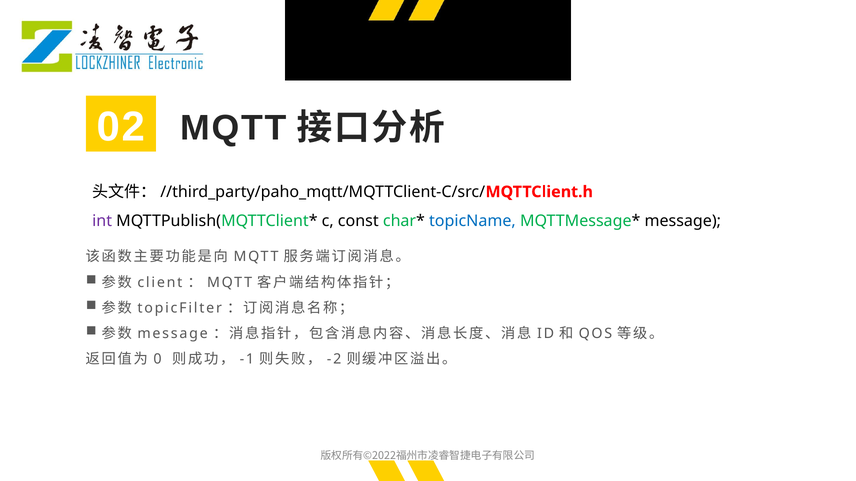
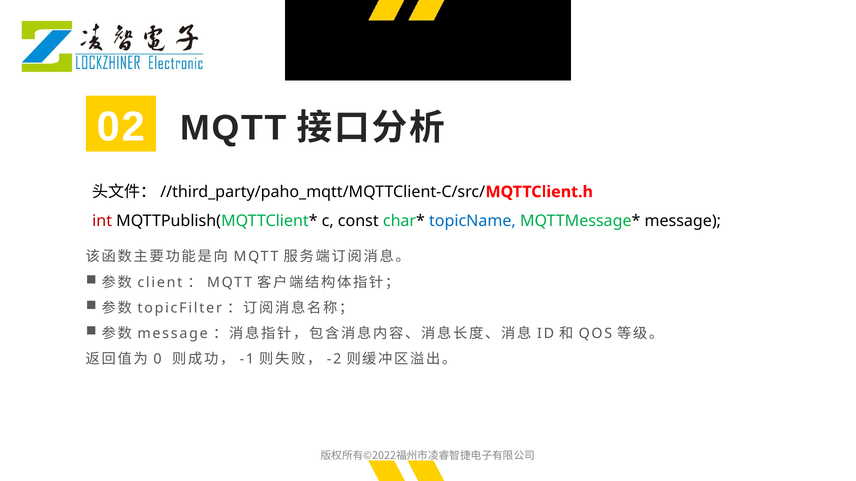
int colour: purple -> red (102, 221)
